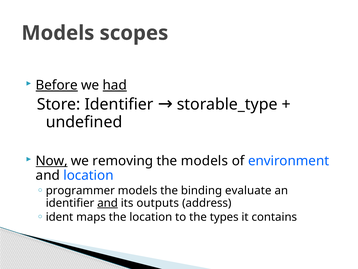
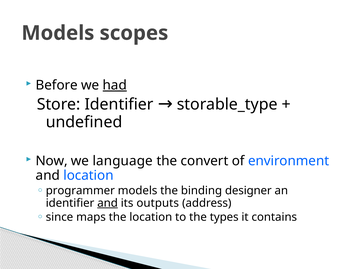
Before underline: present -> none (57, 85)
Now underline: present -> none (52, 161)
removing: removing -> language (123, 161)
the models: models -> convert (205, 161)
evaluate: evaluate -> designer (248, 190)
ident: ident -> since (59, 217)
